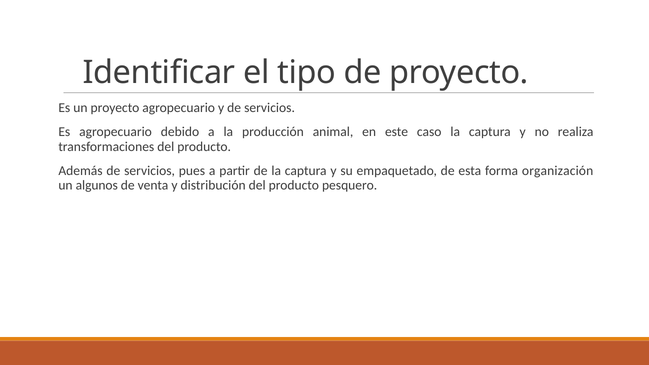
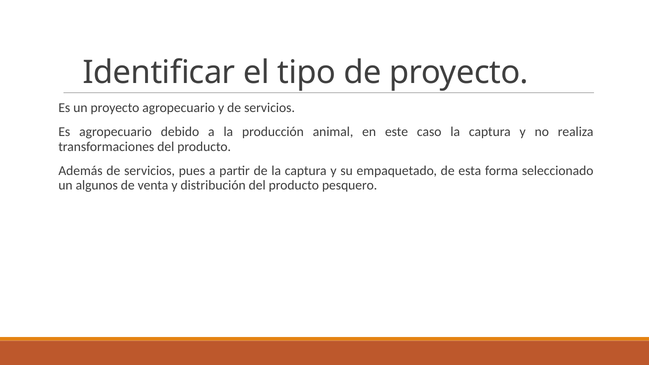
organización: organización -> seleccionado (558, 171)
